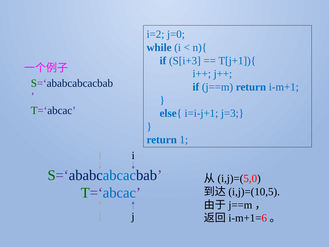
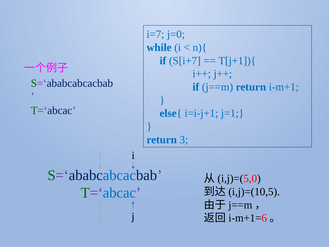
i=2: i=2 -> i=7 (155, 34)
S[i+3: S[i+3 -> S[i+7 (185, 61)
j=3: j=3 -> j=1 (232, 113)
1: 1 -> 3 (184, 140)
